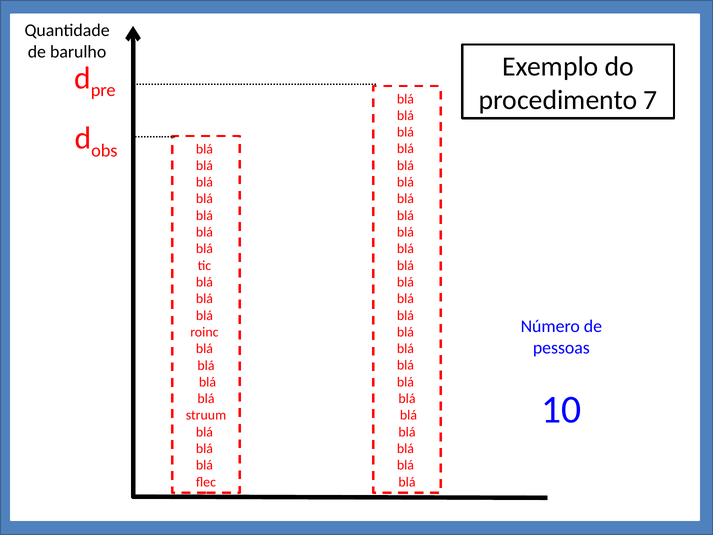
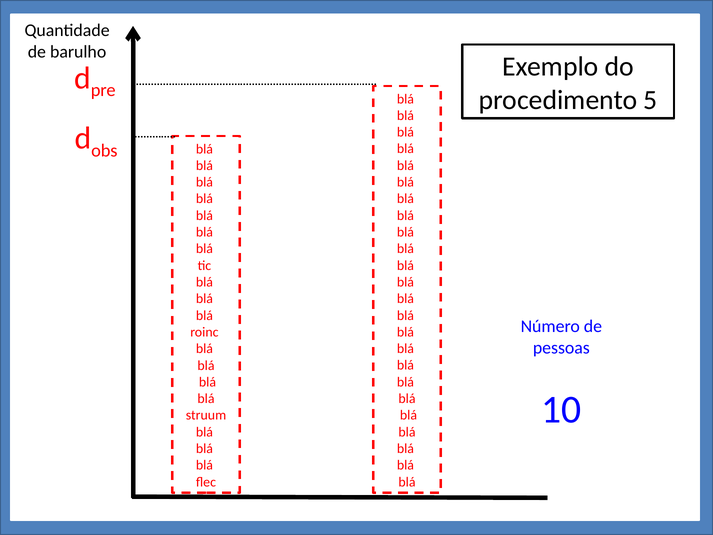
7: 7 -> 5 (650, 100)
